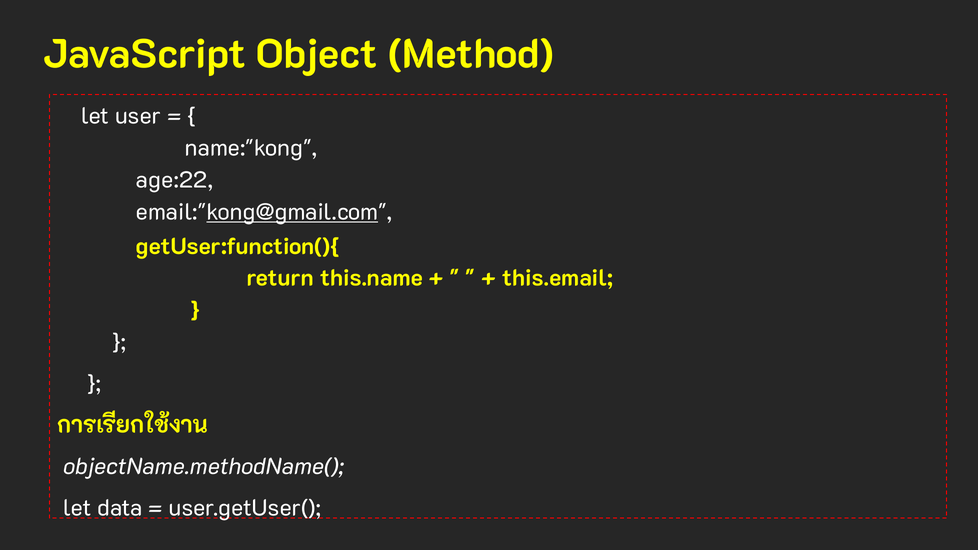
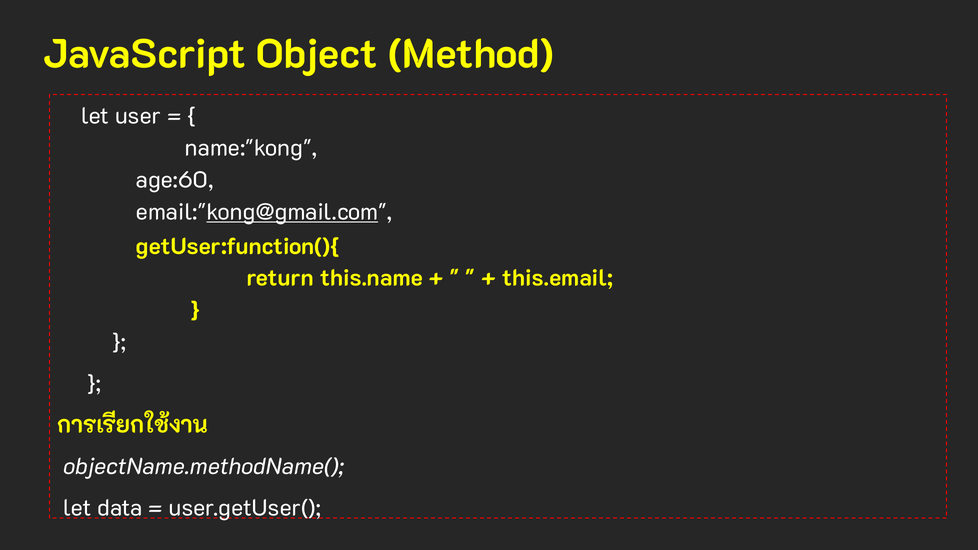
age:22: age:22 -> age:60 (175, 180)
